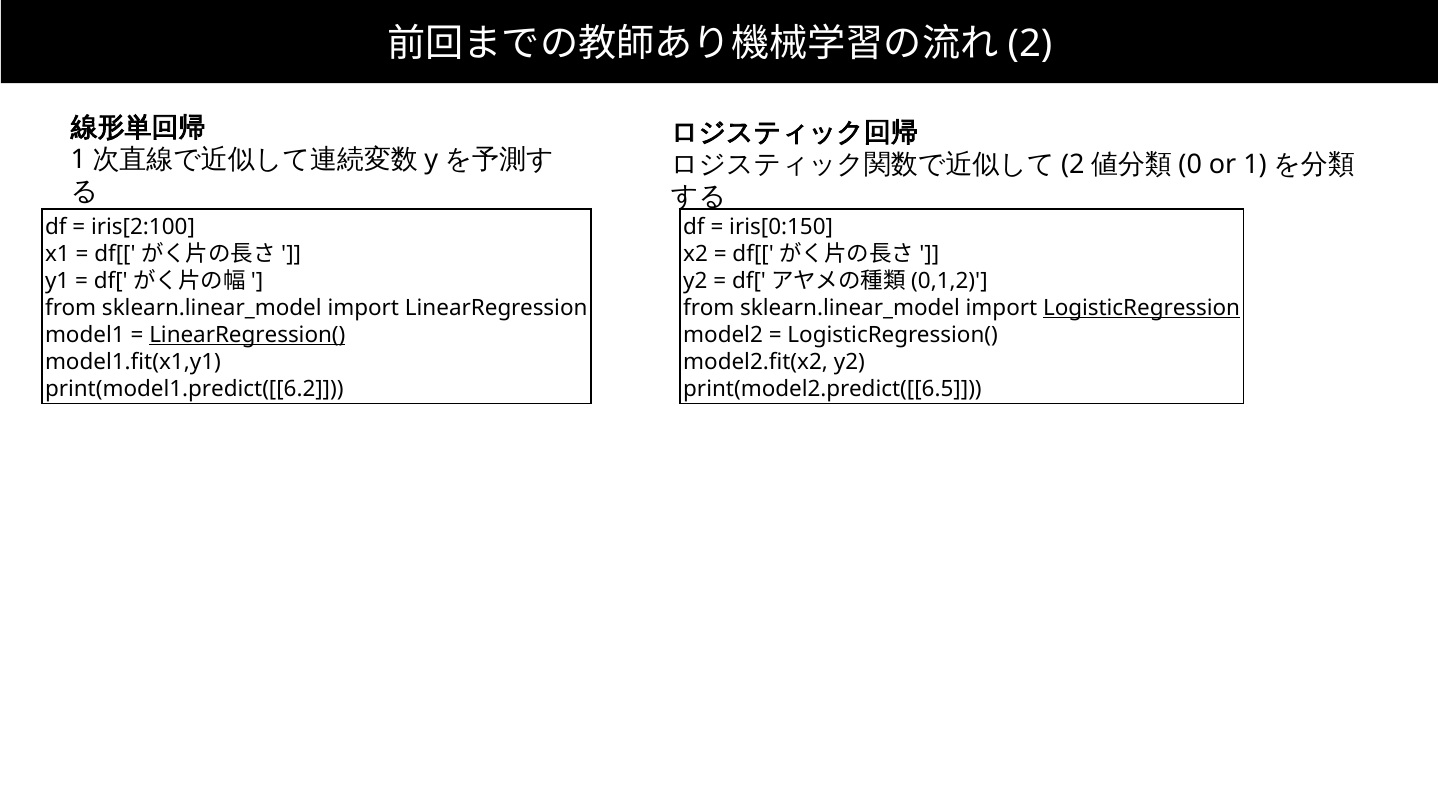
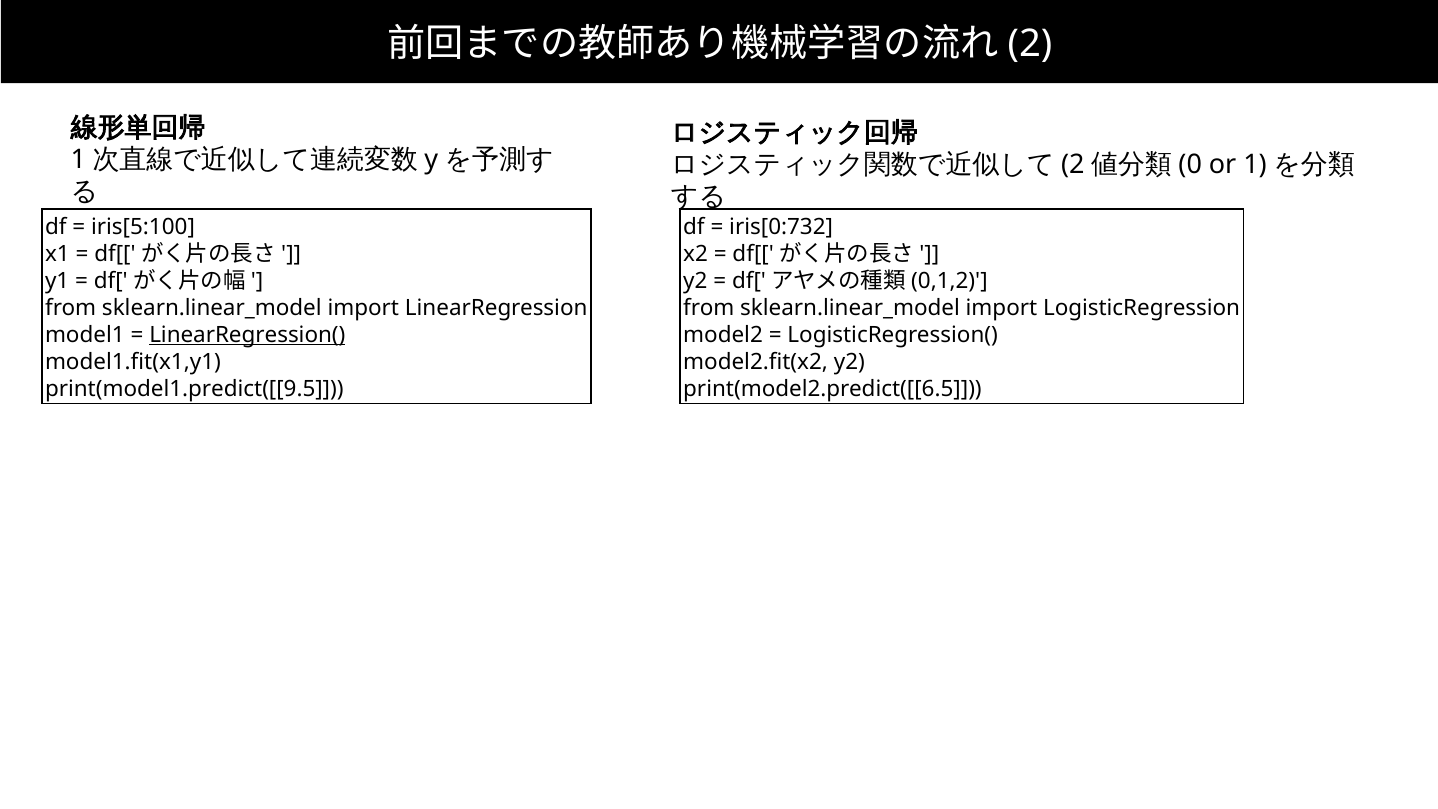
iris[2:100: iris[2:100 -> iris[5:100 (143, 227)
iris[0:150: iris[0:150 -> iris[0:732 (781, 227)
LogisticRegression underline: present -> none (1142, 308)
print(model1.predict([[6.2: print(model1.predict([[6.2 -> print(model1.predict([[9.5 (194, 389)
